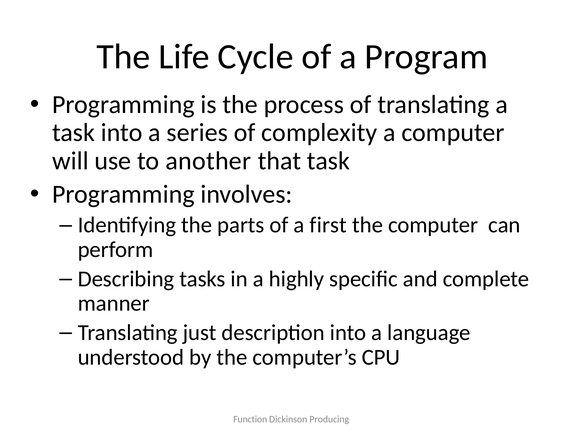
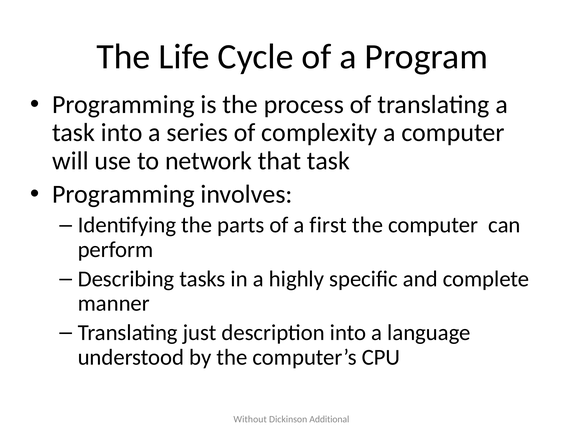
another: another -> network (209, 161)
Function: Function -> Without (250, 419)
Producing: Producing -> Additional (329, 419)
